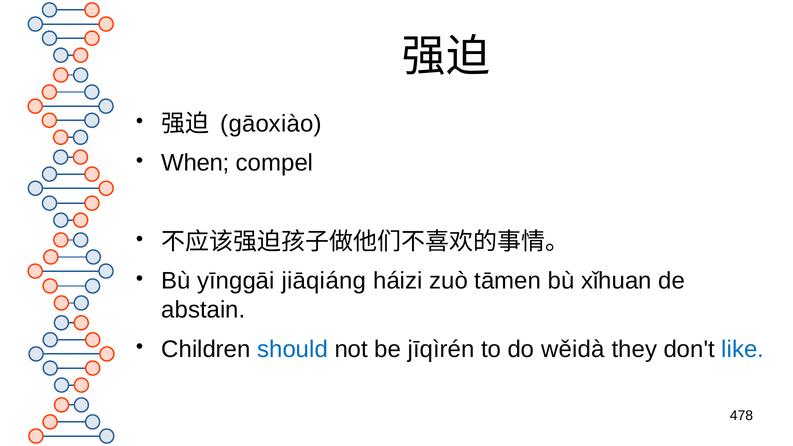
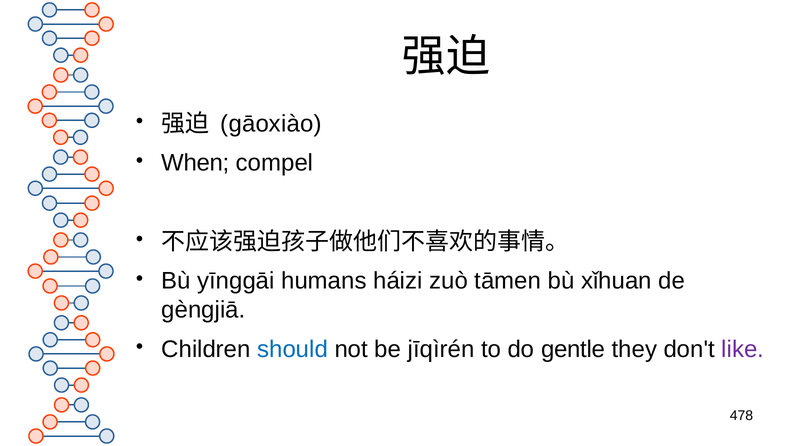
jiāqiáng: jiāqiáng -> humans (324, 281)
abstain: abstain -> gèngjiā (203, 310)
wěidà: wěidà -> gentle (573, 349)
like colour: blue -> purple (743, 349)
